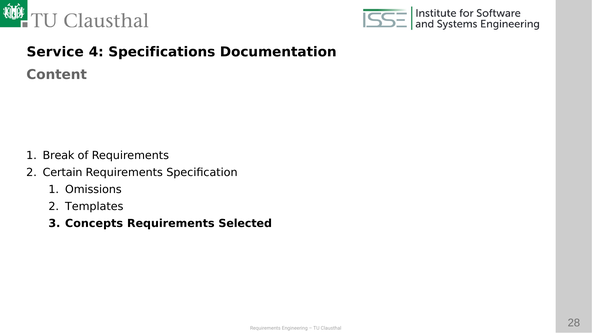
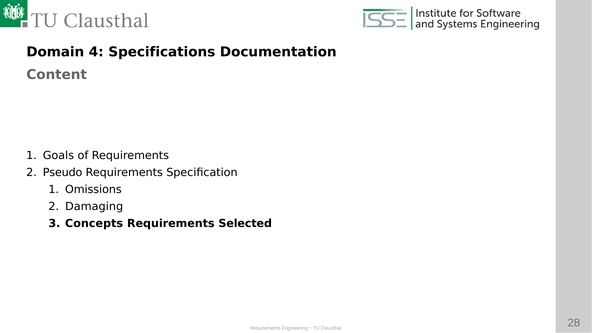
Service: Service -> Domain (55, 52)
Break: Break -> Goals (58, 155)
Certain: Certain -> Pseudo (63, 172)
Templates: Templates -> Damaging (94, 206)
